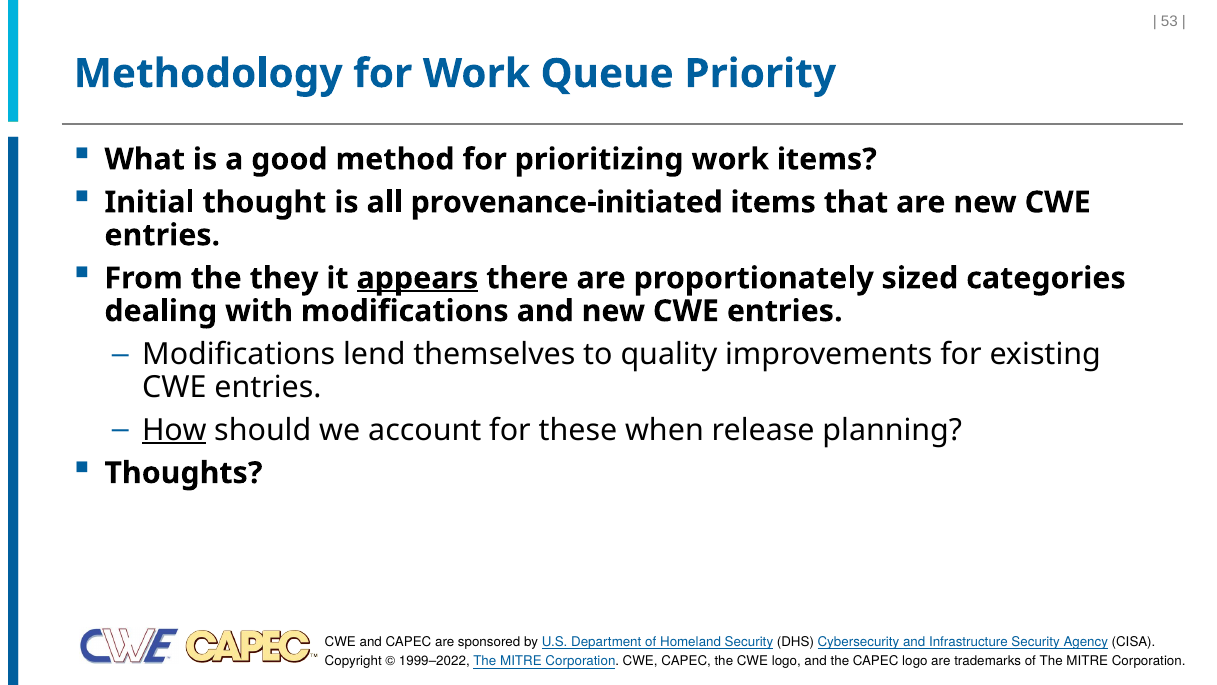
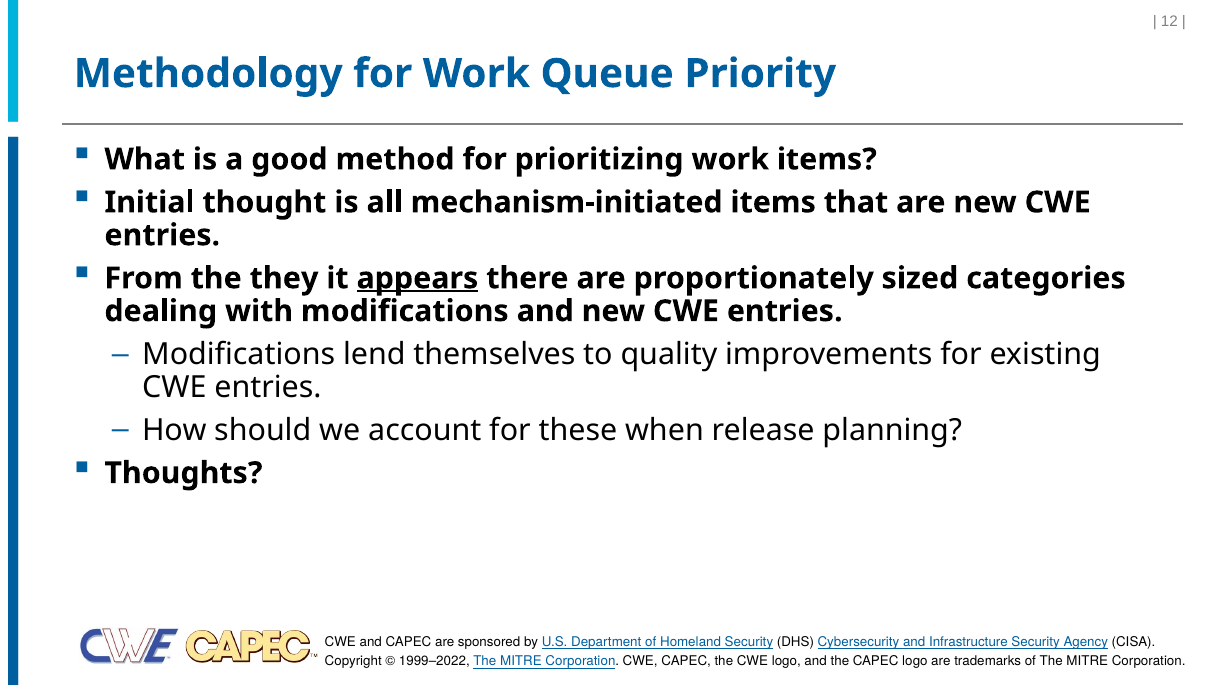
53: 53 -> 12 (1169, 22)
provenance-initiated: provenance-initiated -> mechanism-initiated (567, 202)
How underline: present -> none (174, 430)
